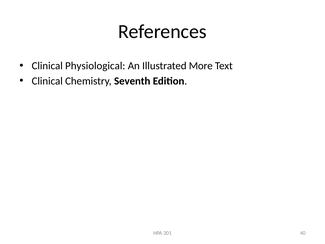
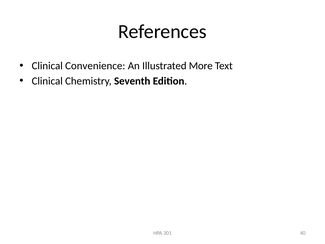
Physiological: Physiological -> Convenience (95, 66)
